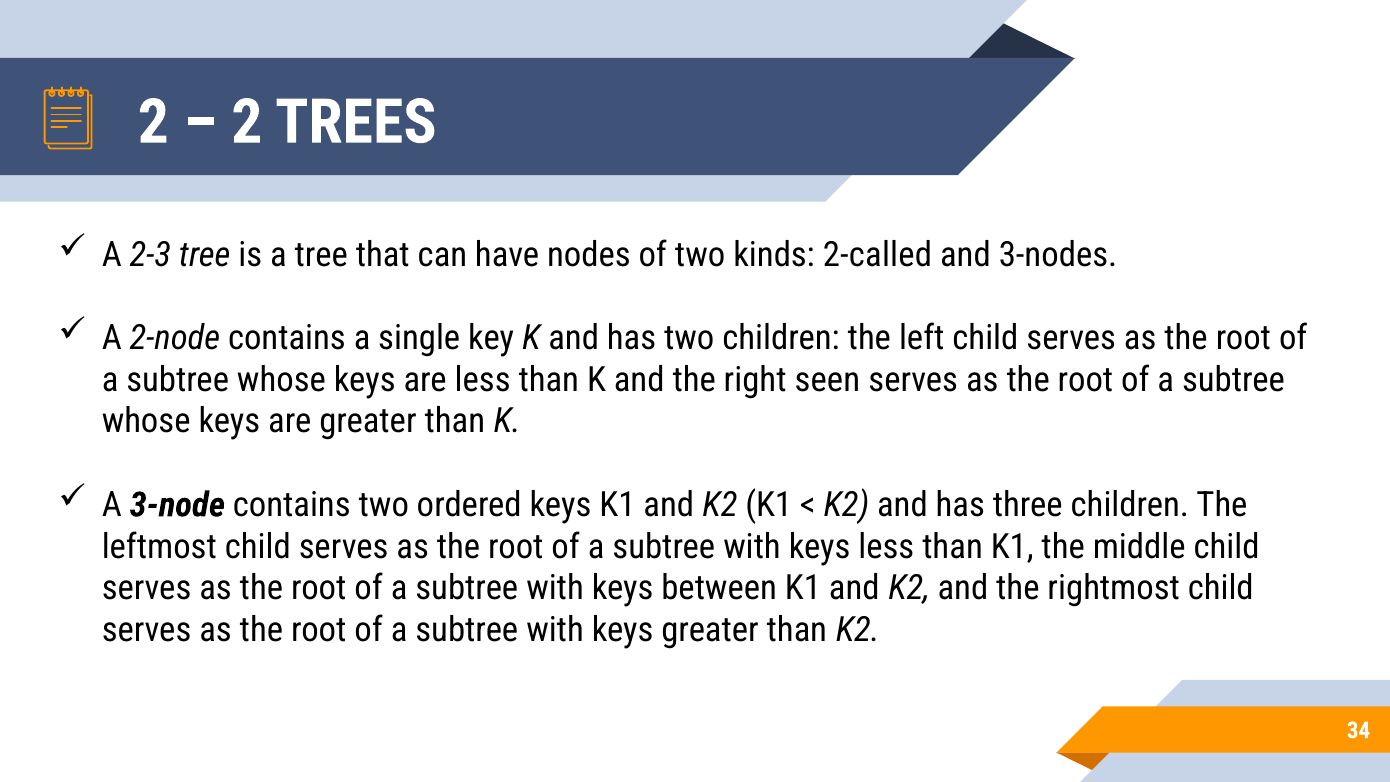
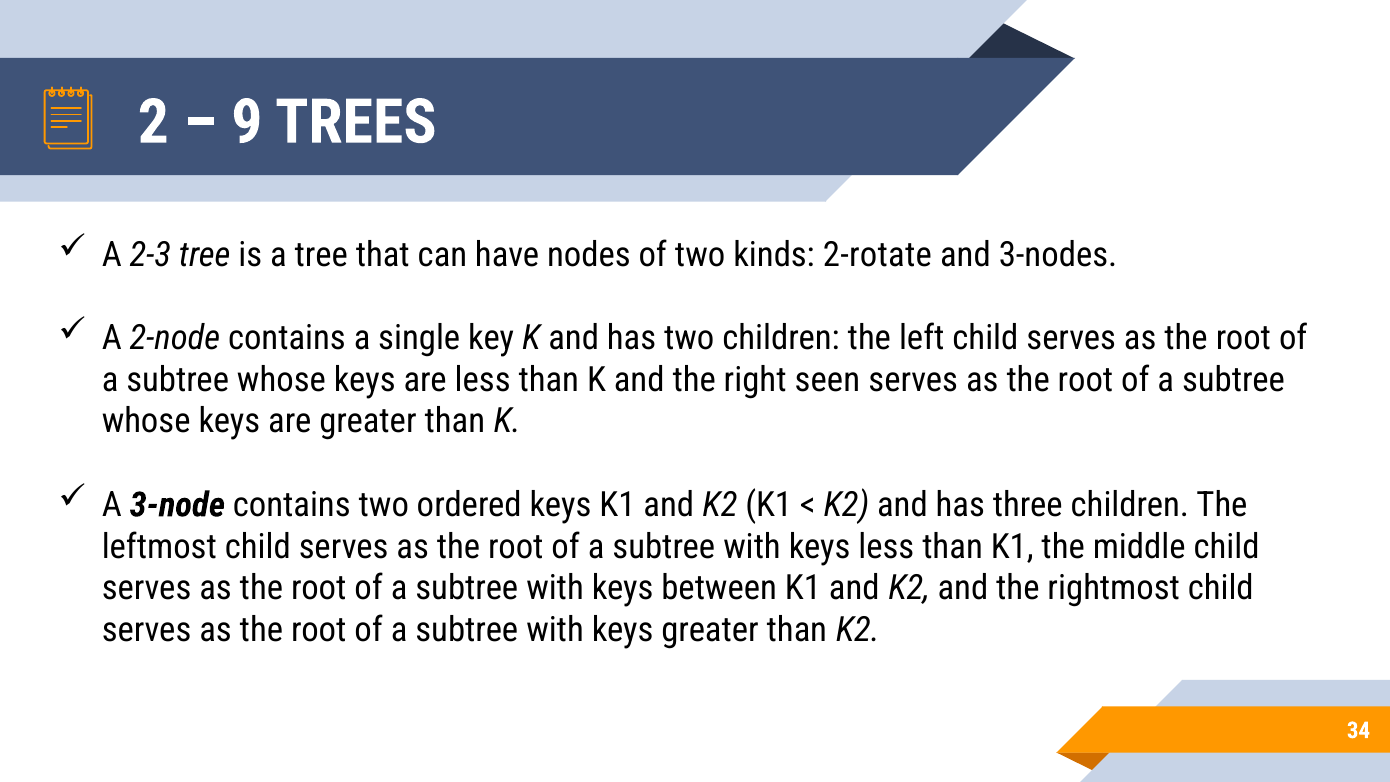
2: 2 -> 9 (247, 122)
2-called: 2-called -> 2-rotate (877, 255)
